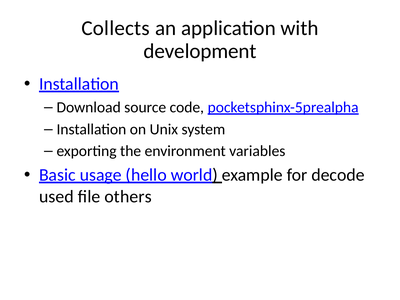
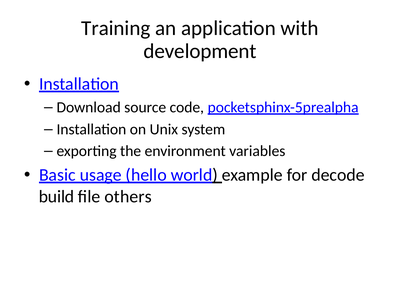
Collects: Collects -> Training (116, 28)
used: used -> build (57, 197)
